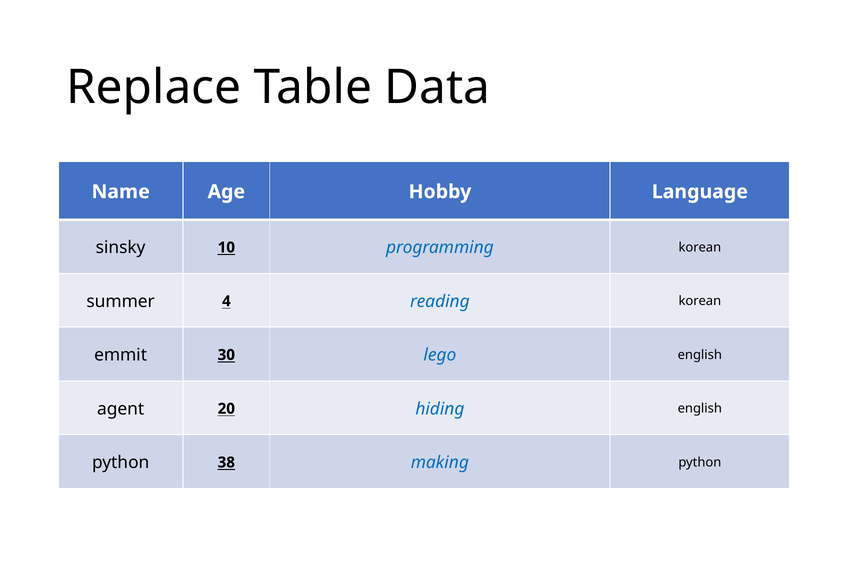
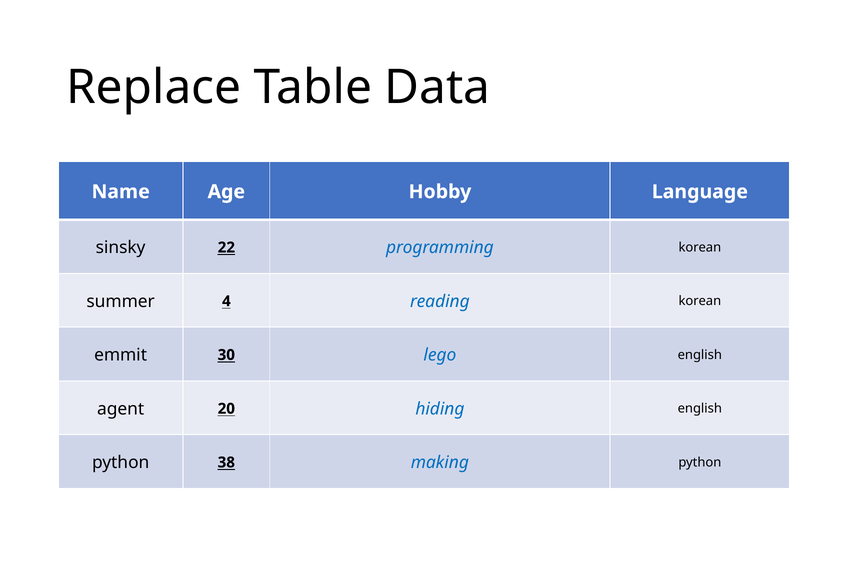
10: 10 -> 22 (226, 247)
